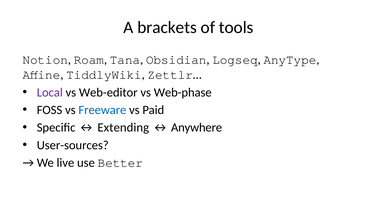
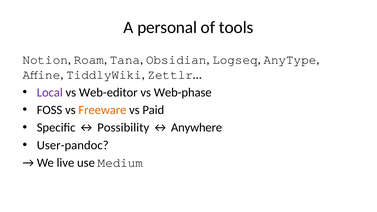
brackets: brackets -> personal (167, 27)
Freeware colour: blue -> orange (102, 110)
Extending: Extending -> Possibility (123, 128)
User-sources: User-sources -> User-pandoc (73, 145)
Better: Better -> Medium (120, 163)
